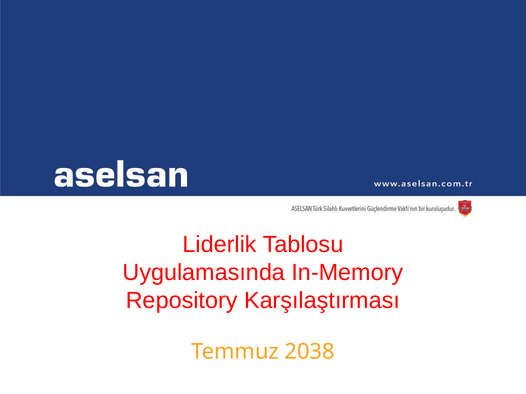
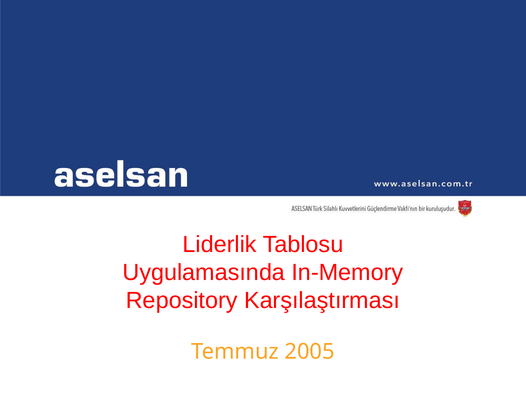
2038: 2038 -> 2005 (310, 352)
